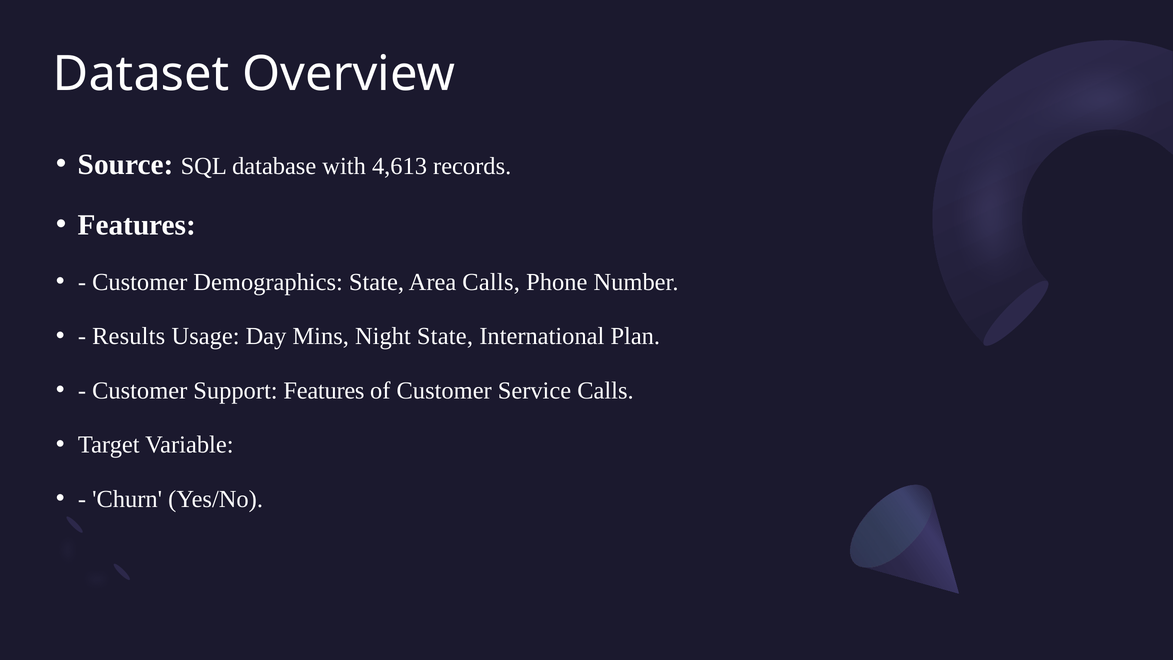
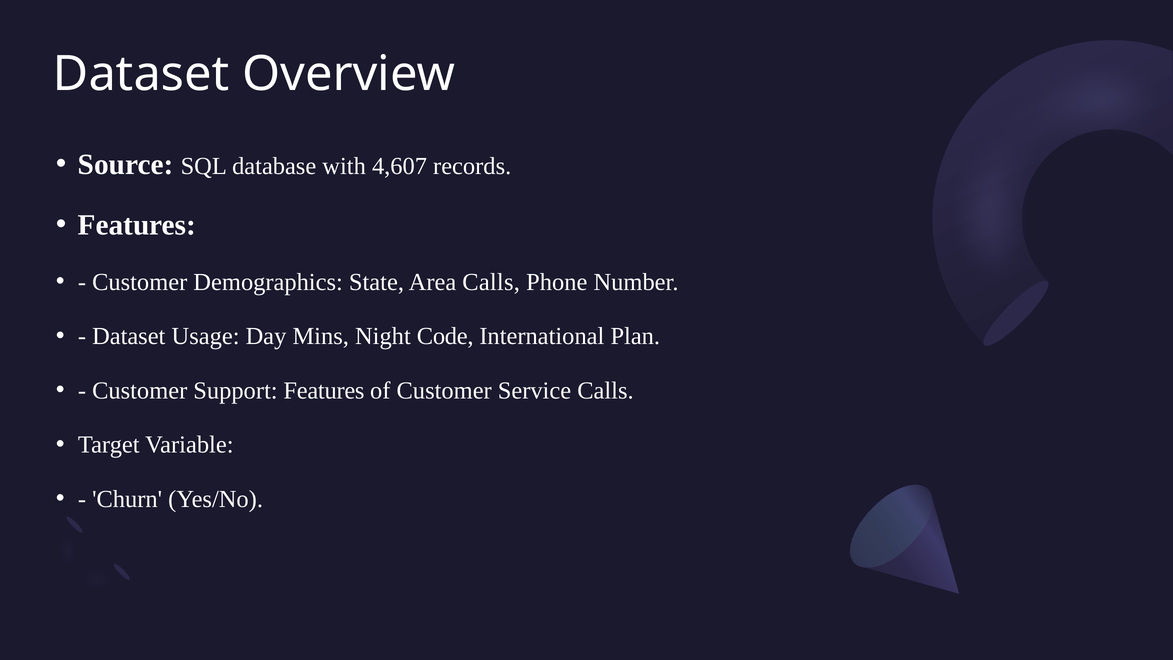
4,613: 4,613 -> 4,607 (400, 166)
Results: Results -> Dataset (129, 336)
Night State: State -> Code (445, 336)
